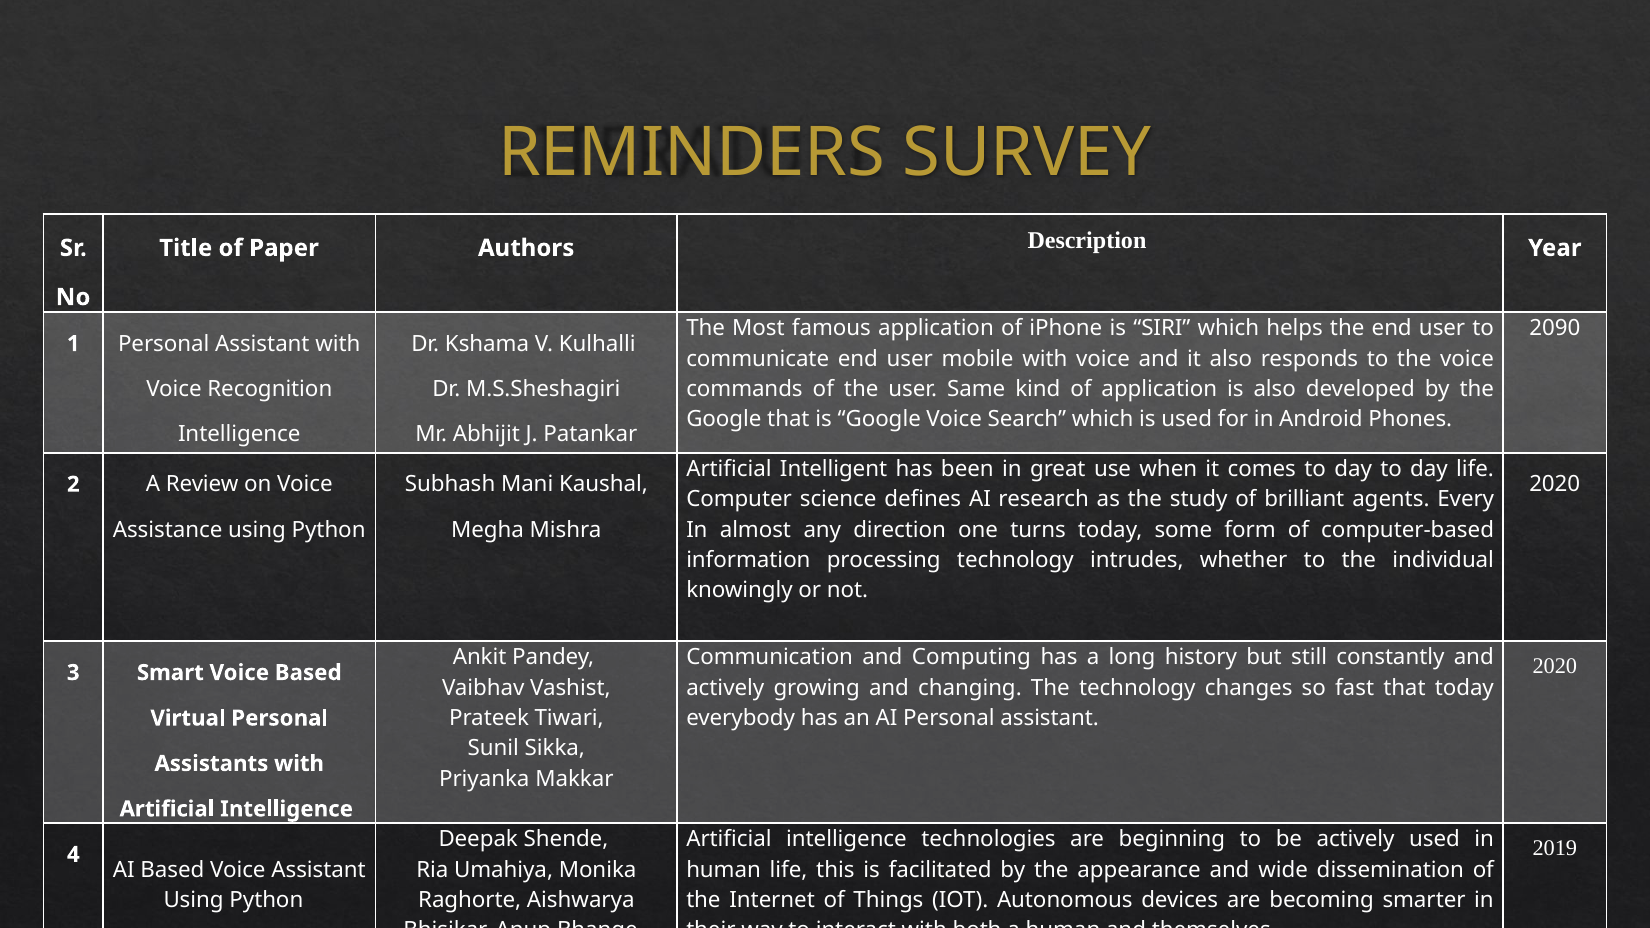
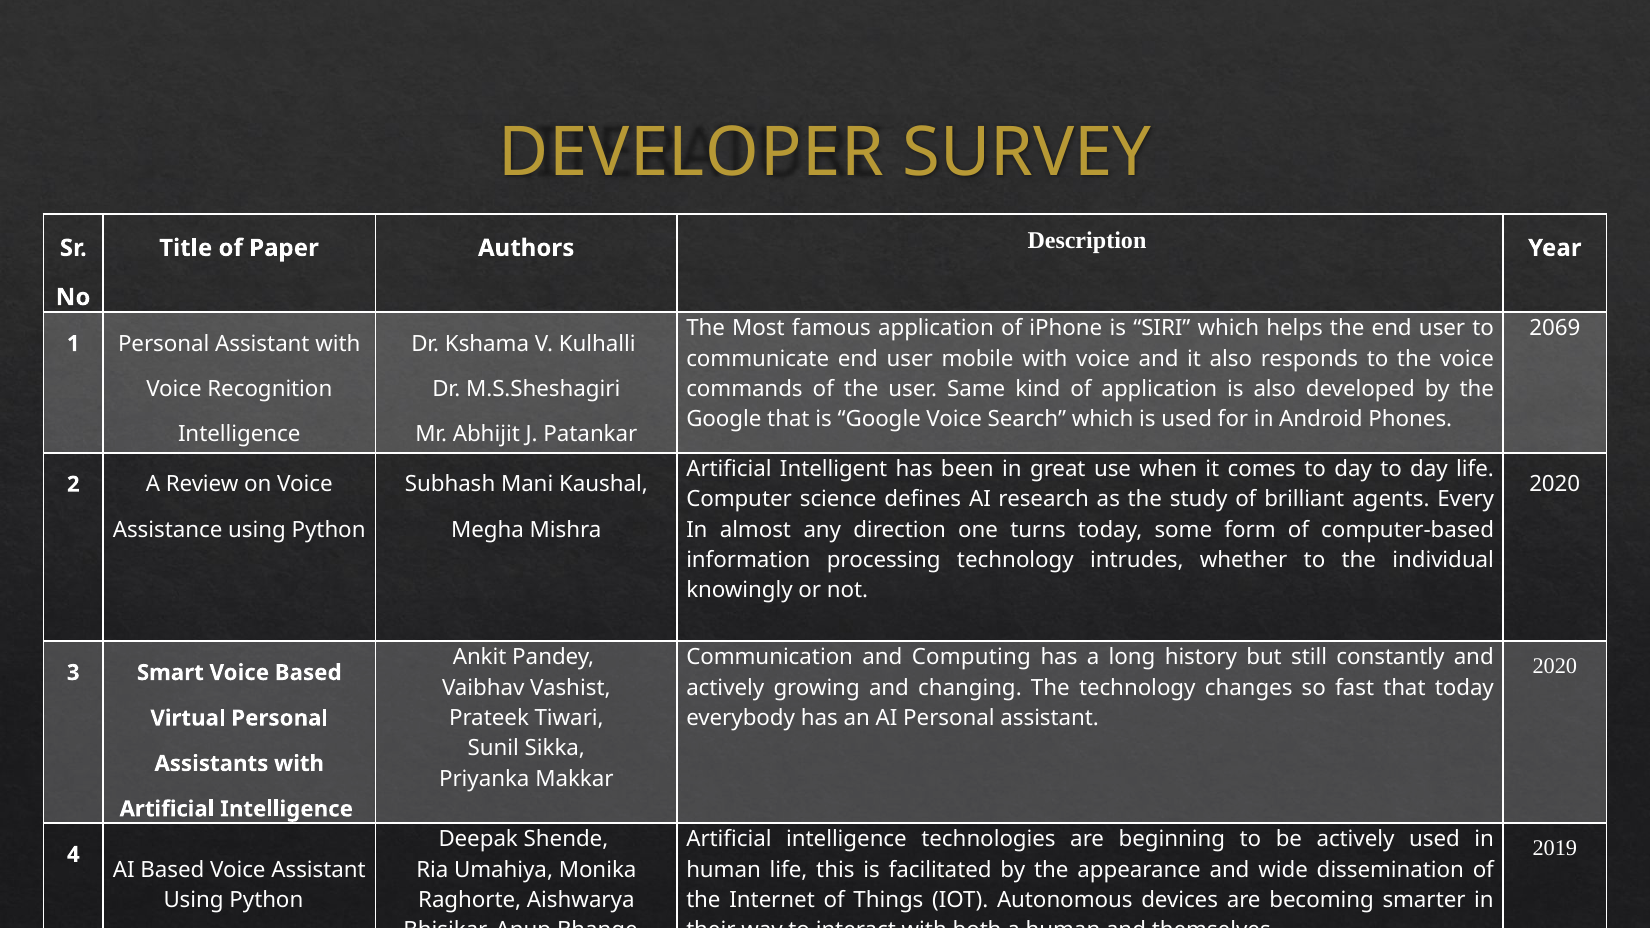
REMINDERS: REMINDERS -> DEVELOPER (691, 153)
2090: 2090 -> 2069 (1555, 329)
